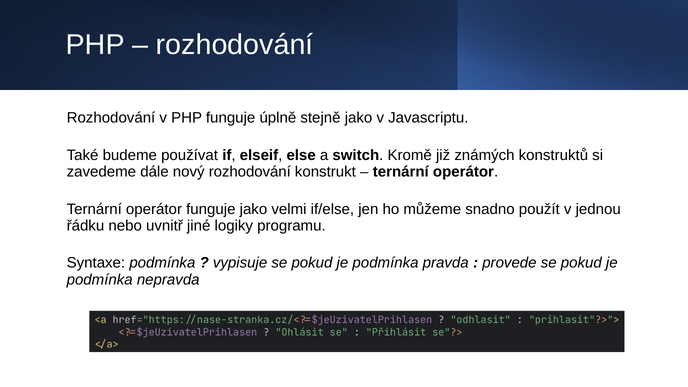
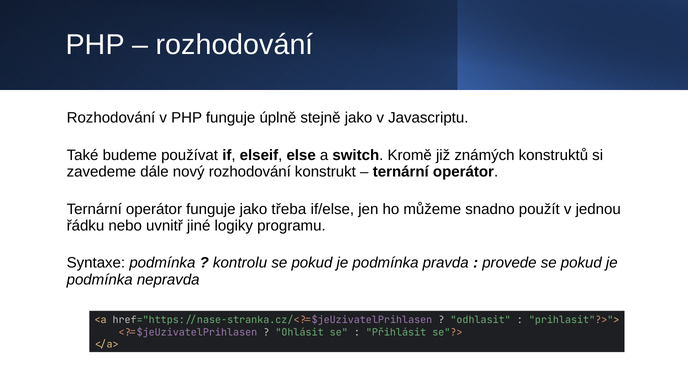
velmi: velmi -> třeba (289, 209)
vypisuje: vypisuje -> kontrolu (240, 263)
